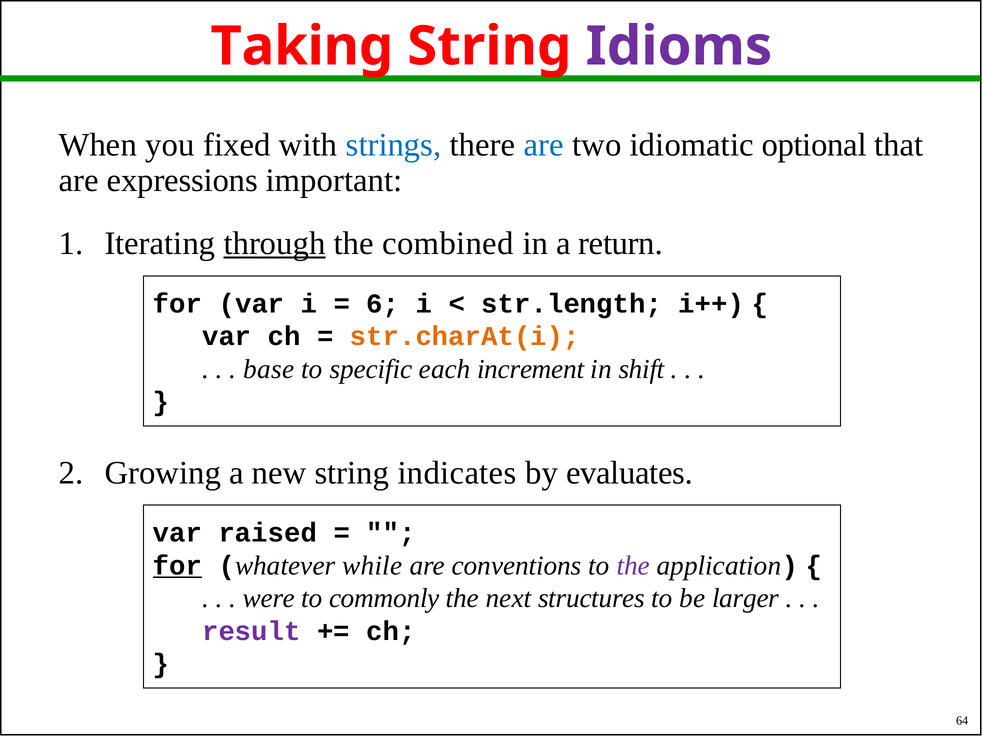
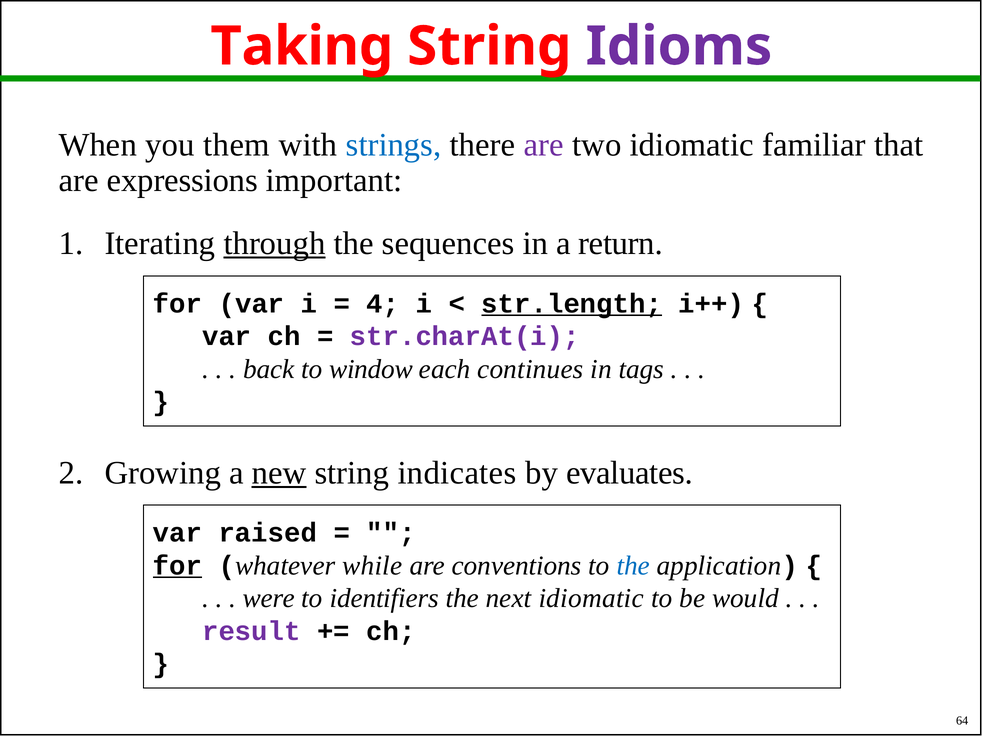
fixed: fixed -> them (237, 145)
are colour: blue -> purple (544, 145)
optional: optional -> familiar (814, 145)
combined: combined -> sequences (448, 243)
6: 6 -> 4 (383, 304)
str.length underline: none -> present (572, 304)
str.charAt(i colour: orange -> purple (465, 336)
base: base -> back (269, 369)
specific: specific -> window (371, 369)
increment: increment -> continues (530, 369)
shift: shift -> tags (641, 369)
new underline: none -> present (279, 473)
the colour: purple -> blue (633, 566)
commonly: commonly -> identifiers (384, 599)
next structures: structures -> idiomatic (591, 599)
larger: larger -> would (745, 599)
